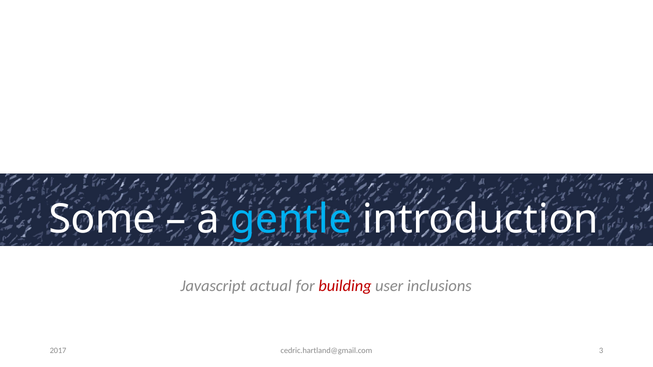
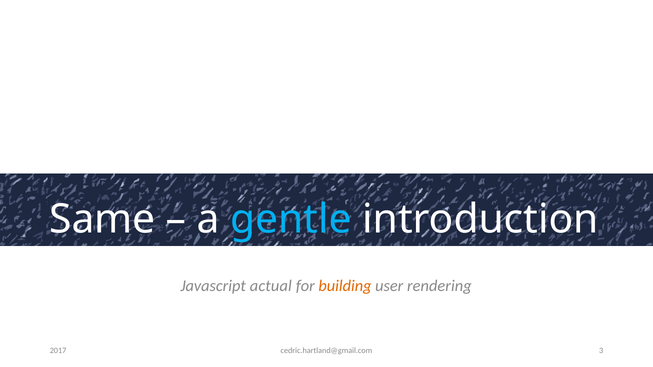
Some: Some -> Same (102, 220)
building colour: red -> orange (345, 286)
inclusions: inclusions -> rendering (439, 286)
